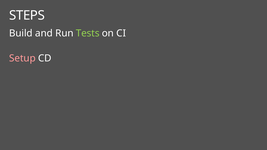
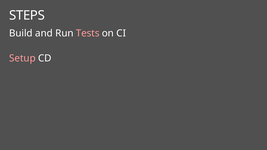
Tests colour: light green -> pink (88, 33)
